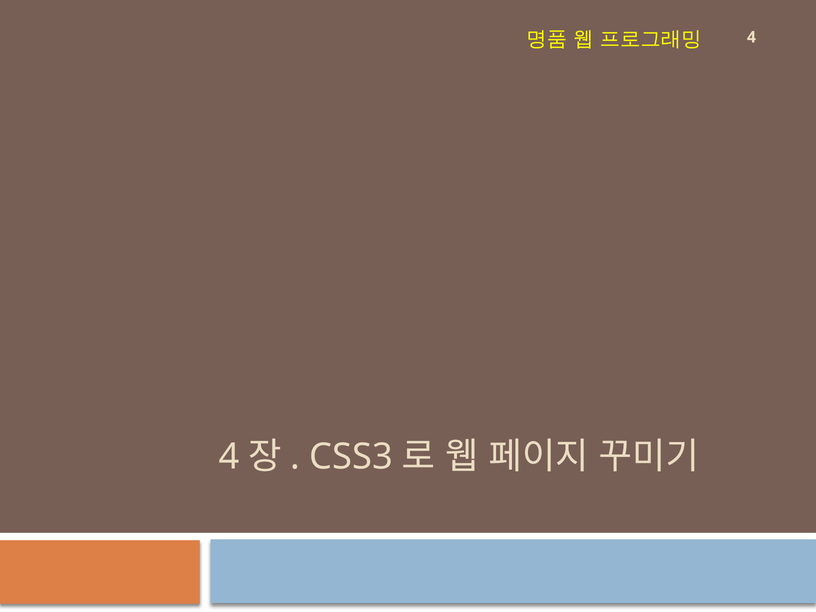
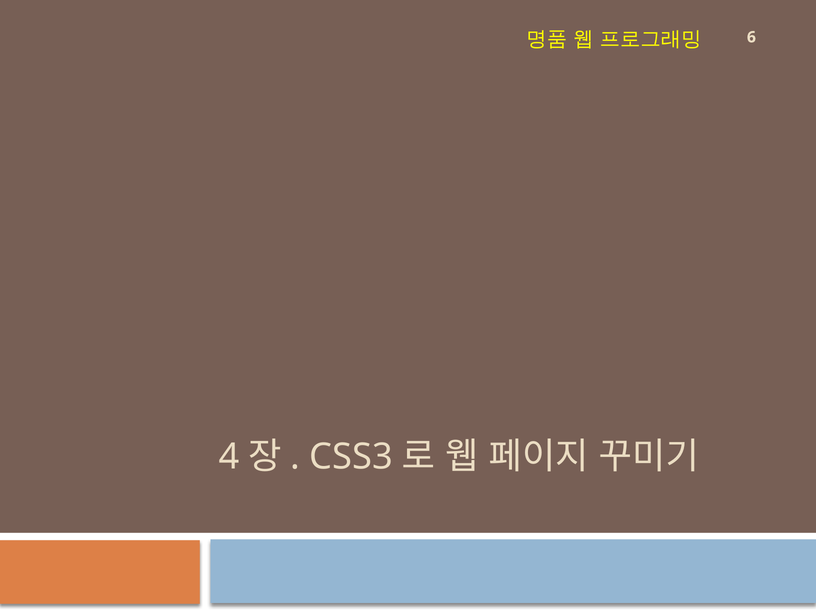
4: 4 -> 6 (751, 37)
